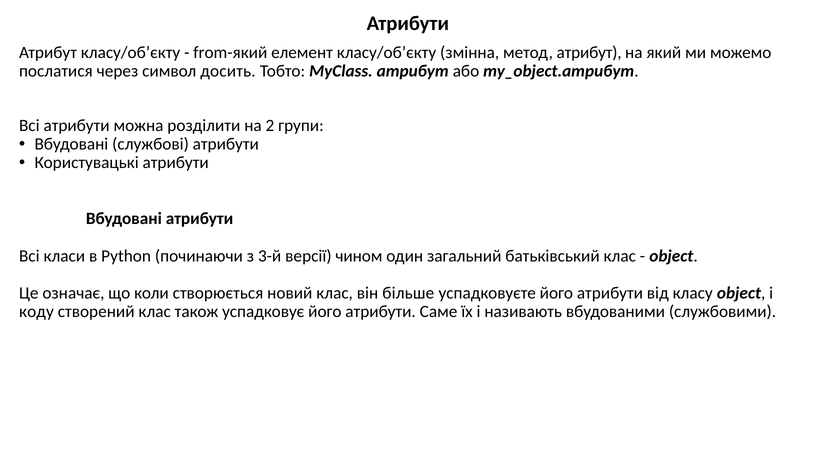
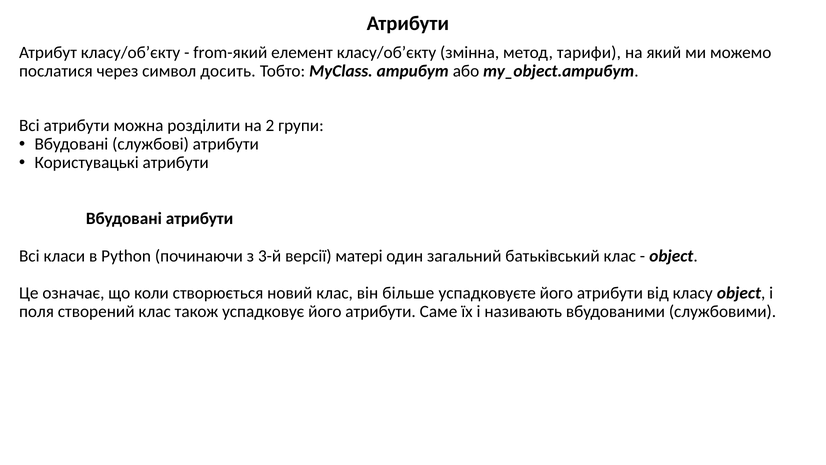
метод атрибут: атрибут -> тарифи (589, 52)
чином: чином -> матері (359, 256)
коду: коду -> поля (37, 312)
